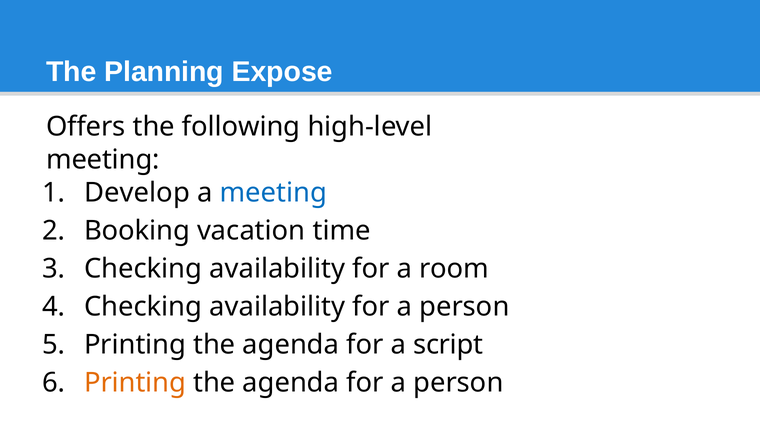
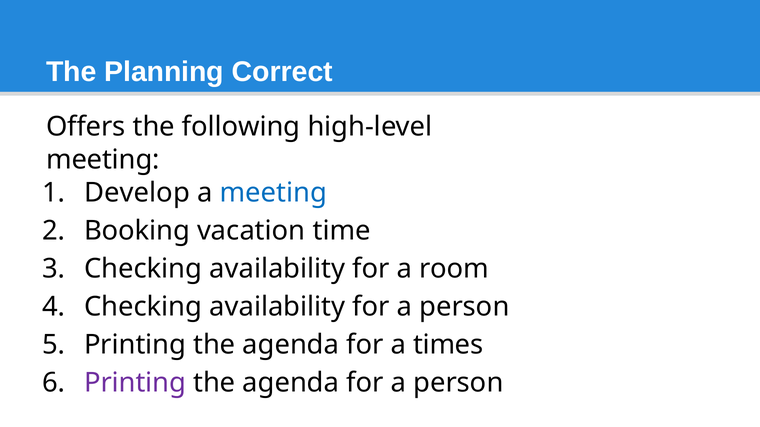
Expose: Expose -> Correct (282, 72)
script: script -> times (448, 345)
Printing colour: orange -> purple (135, 383)
